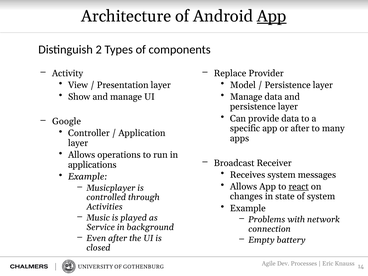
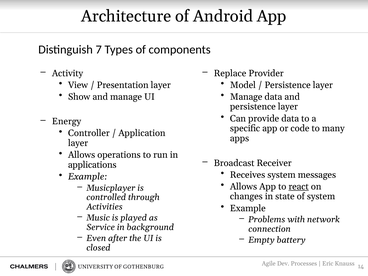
App underline: present -> none (272, 16)
2: 2 -> 7 (99, 49)
Google: Google -> Energy (67, 121)
or after: after -> code (300, 128)
